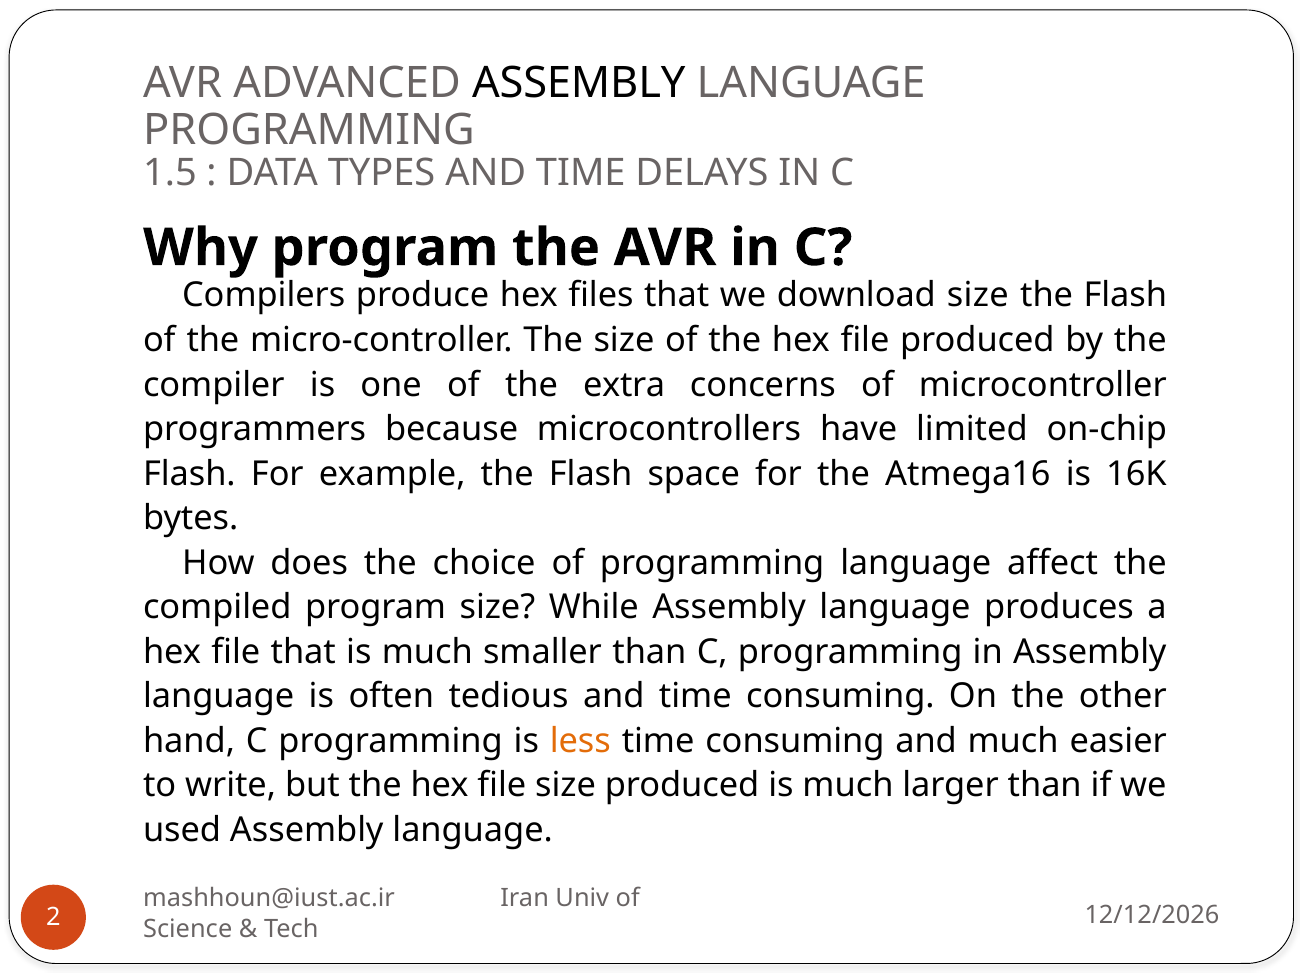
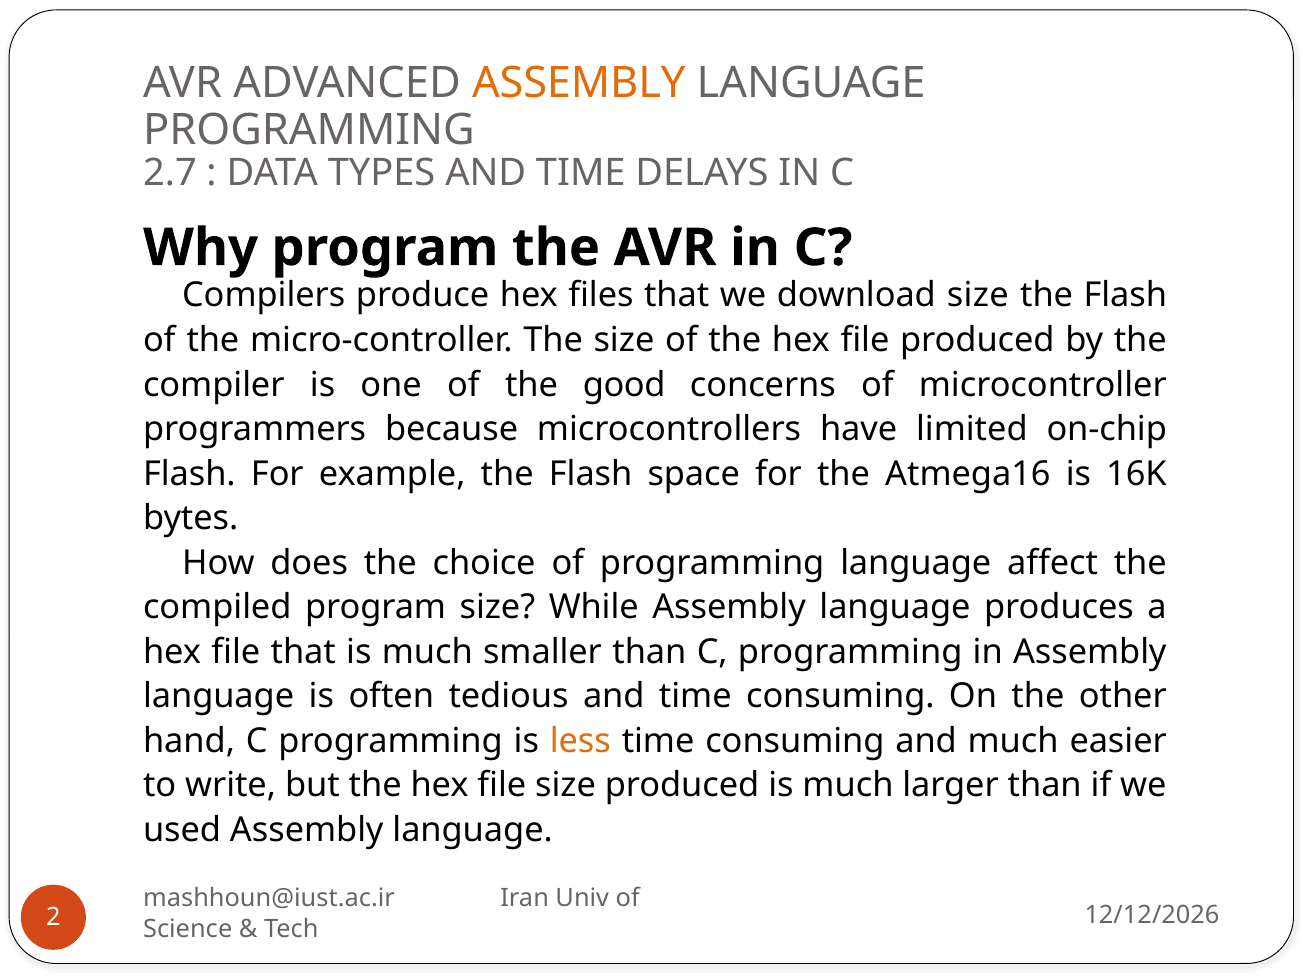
ASSEMBLY colour: black -> orange (579, 83)
1.5: 1.5 -> 2.7 (170, 173)
extra: extra -> good (624, 385)
